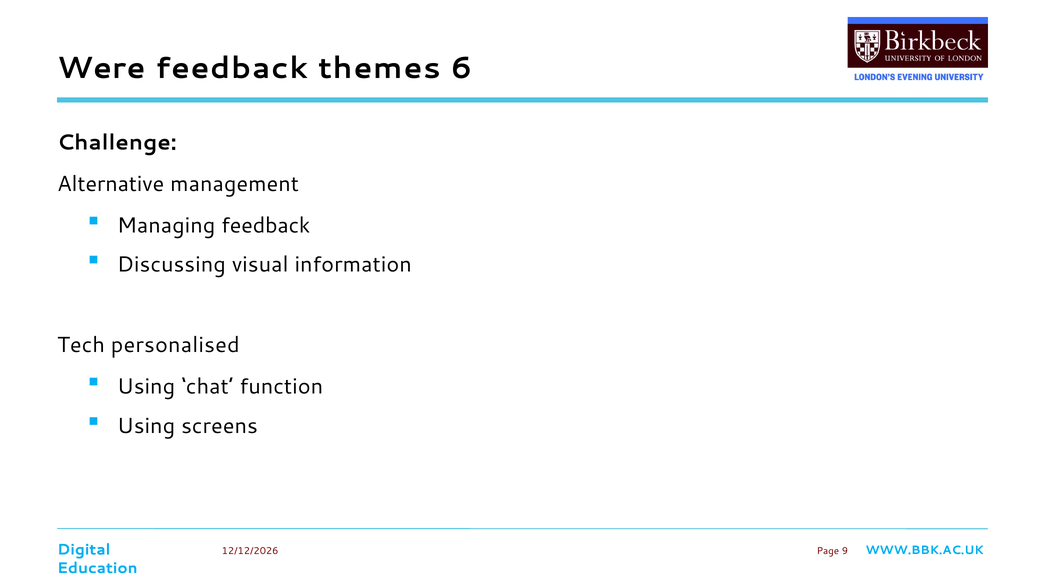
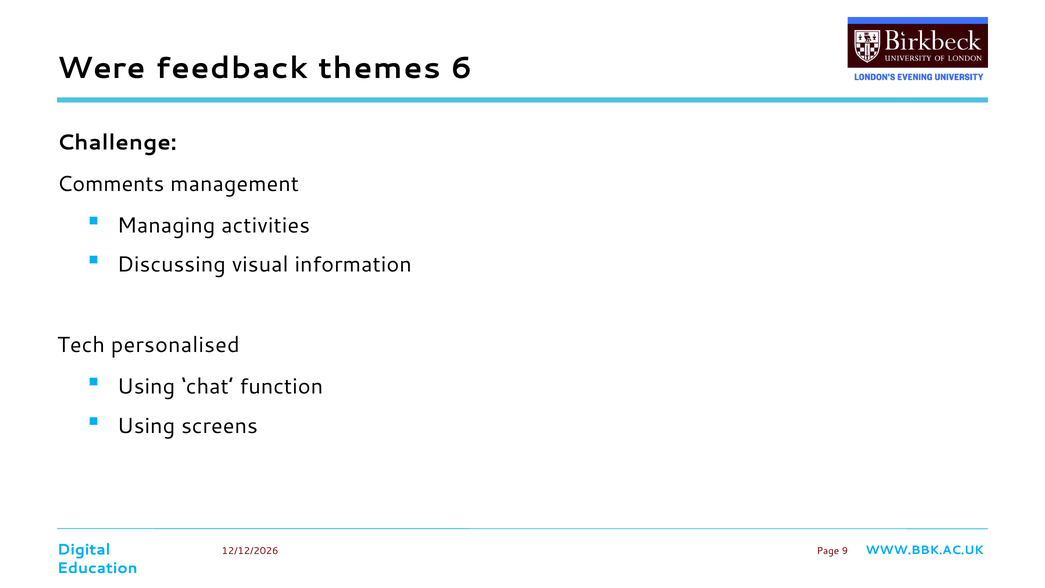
Alternative: Alternative -> Comments (111, 184)
Managing feedback: feedback -> activities (266, 225)
